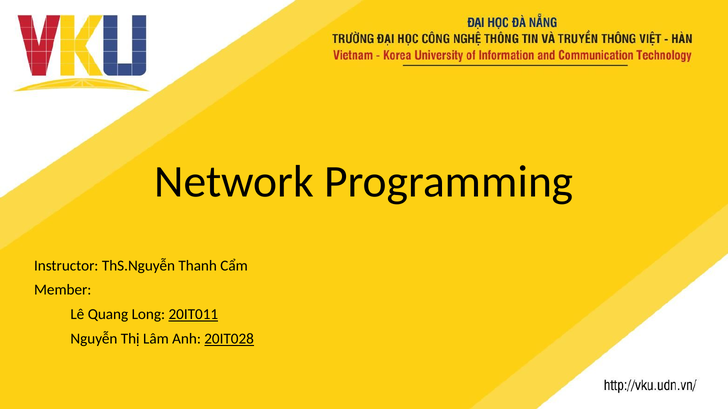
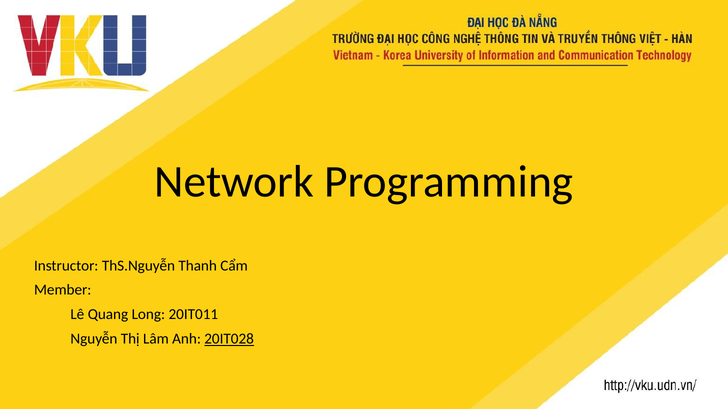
20IT011 underline: present -> none (193, 315)
